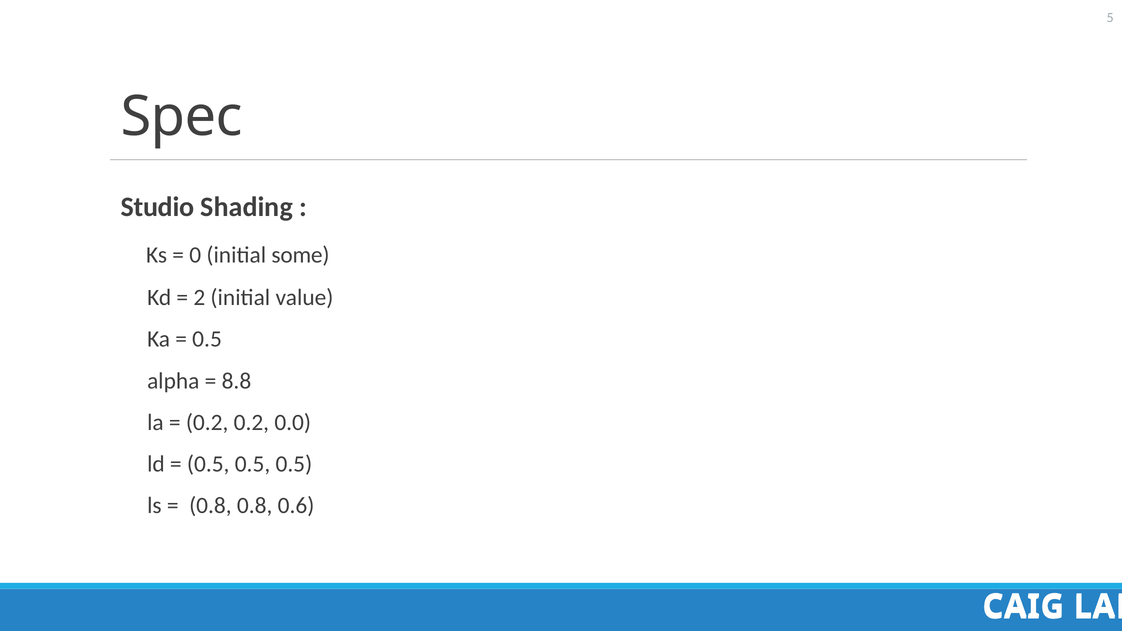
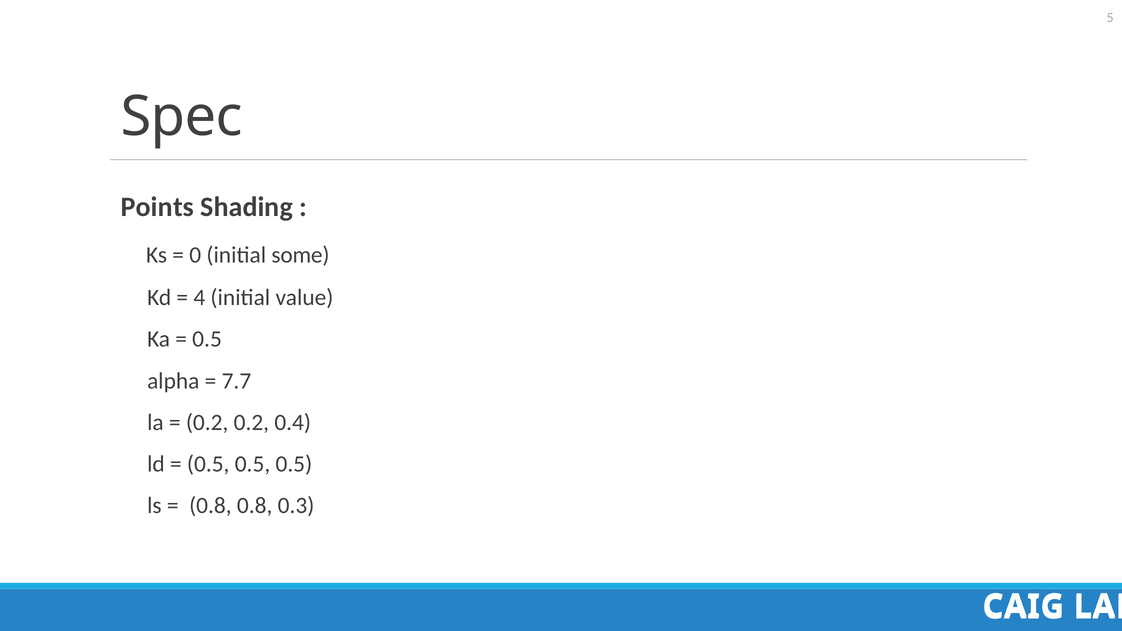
Studio: Studio -> Points (157, 207)
2: 2 -> 4 (199, 298)
8.8: 8.8 -> 7.7 (236, 381)
0.0: 0.0 -> 0.4 (293, 423)
0.6: 0.6 -> 0.3 (296, 506)
